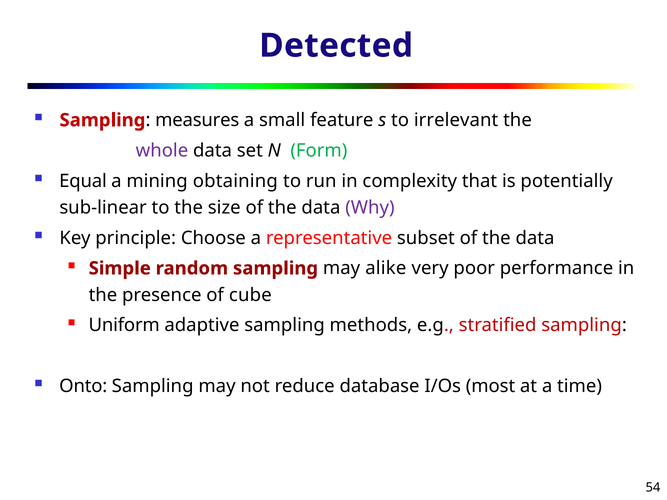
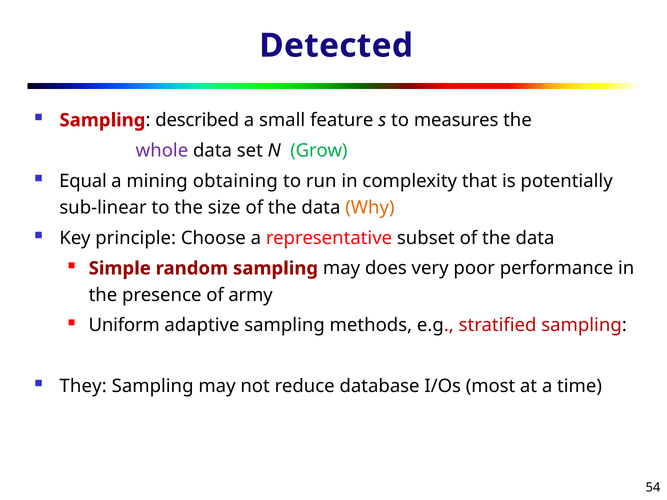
measures: measures -> described (197, 120)
irrelevant: irrelevant -> measures (456, 120)
Form: Form -> Grow (319, 151)
Why colour: purple -> orange (370, 208)
alike: alike -> does (386, 268)
cube: cube -> army (251, 295)
Onto: Onto -> They (83, 386)
